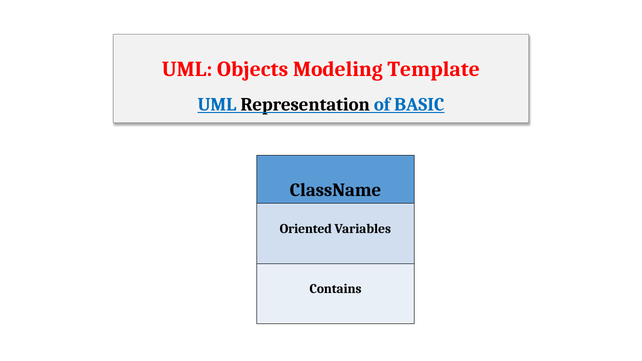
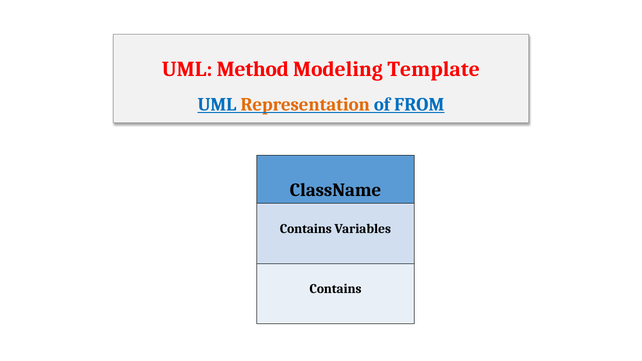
Objects: Objects -> Method (253, 69)
Representation colour: black -> orange (305, 105)
BASIC: BASIC -> FROM (419, 105)
Oriented: Oriented -> Contains (306, 229)
